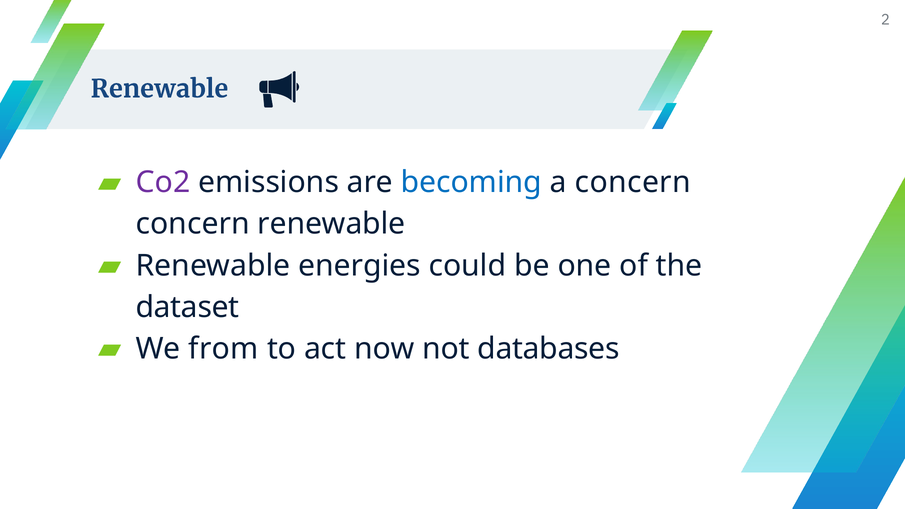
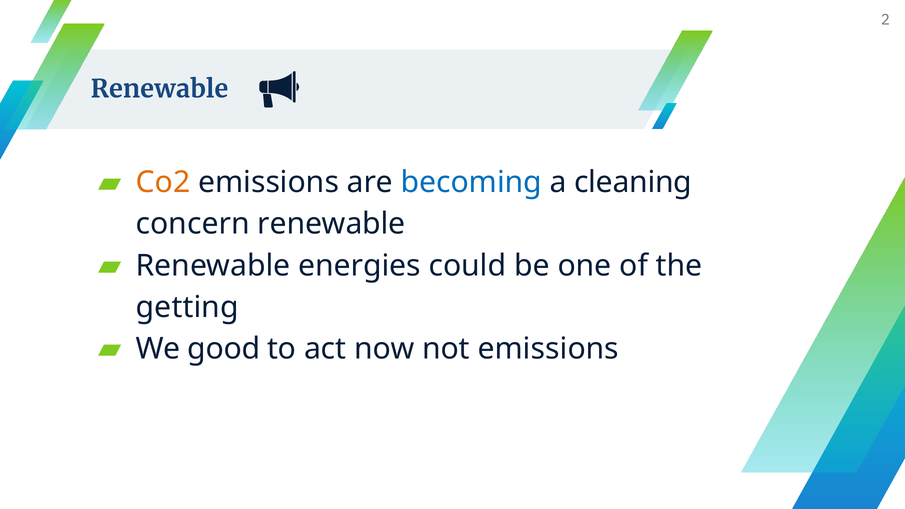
Co2 colour: purple -> orange (163, 182)
a concern: concern -> cleaning (633, 182)
dataset: dataset -> getting (187, 307)
from: from -> good (224, 349)
not databases: databases -> emissions (548, 349)
